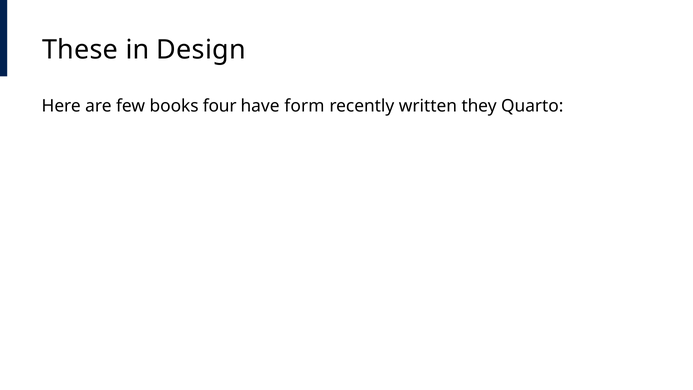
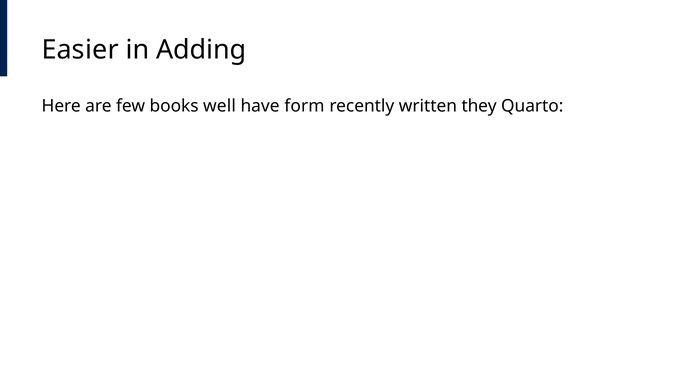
These: These -> Easier (80, 50)
Design: Design -> Adding (201, 50)
four: four -> well (219, 106)
